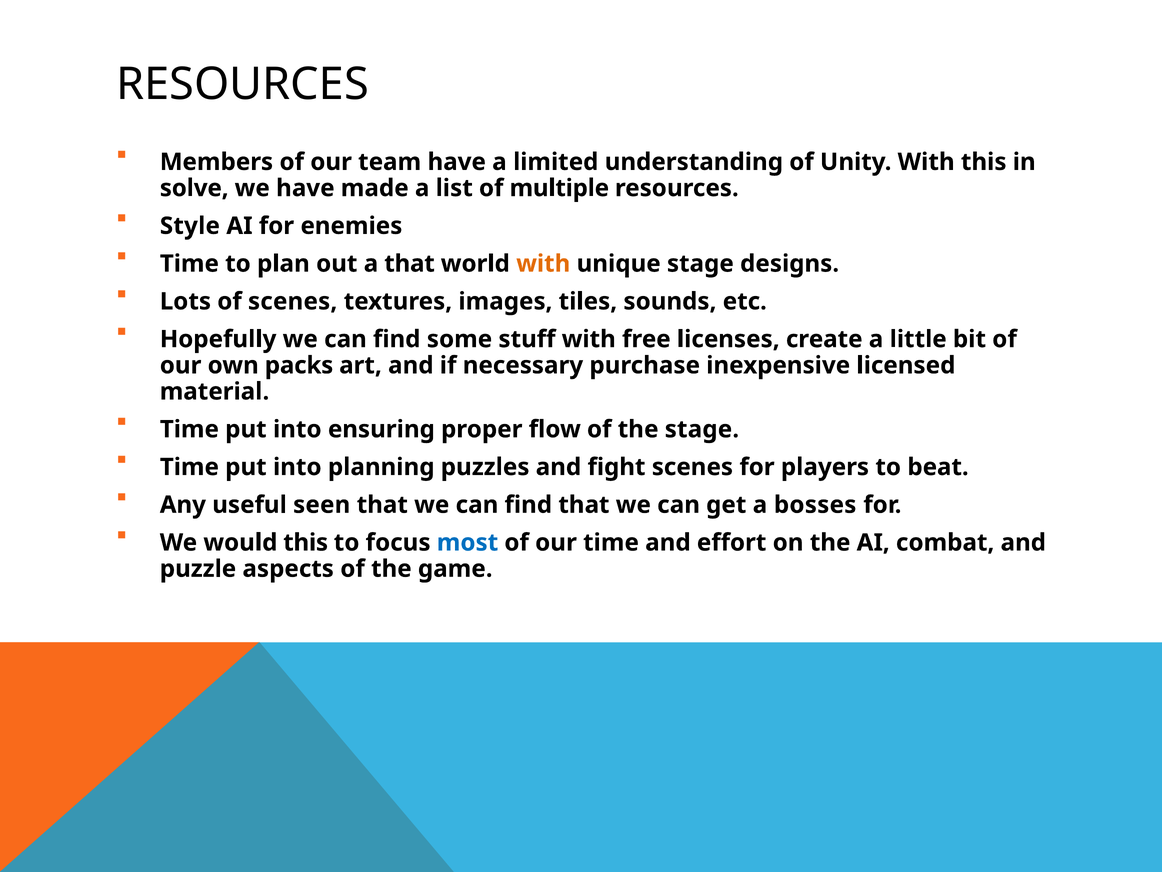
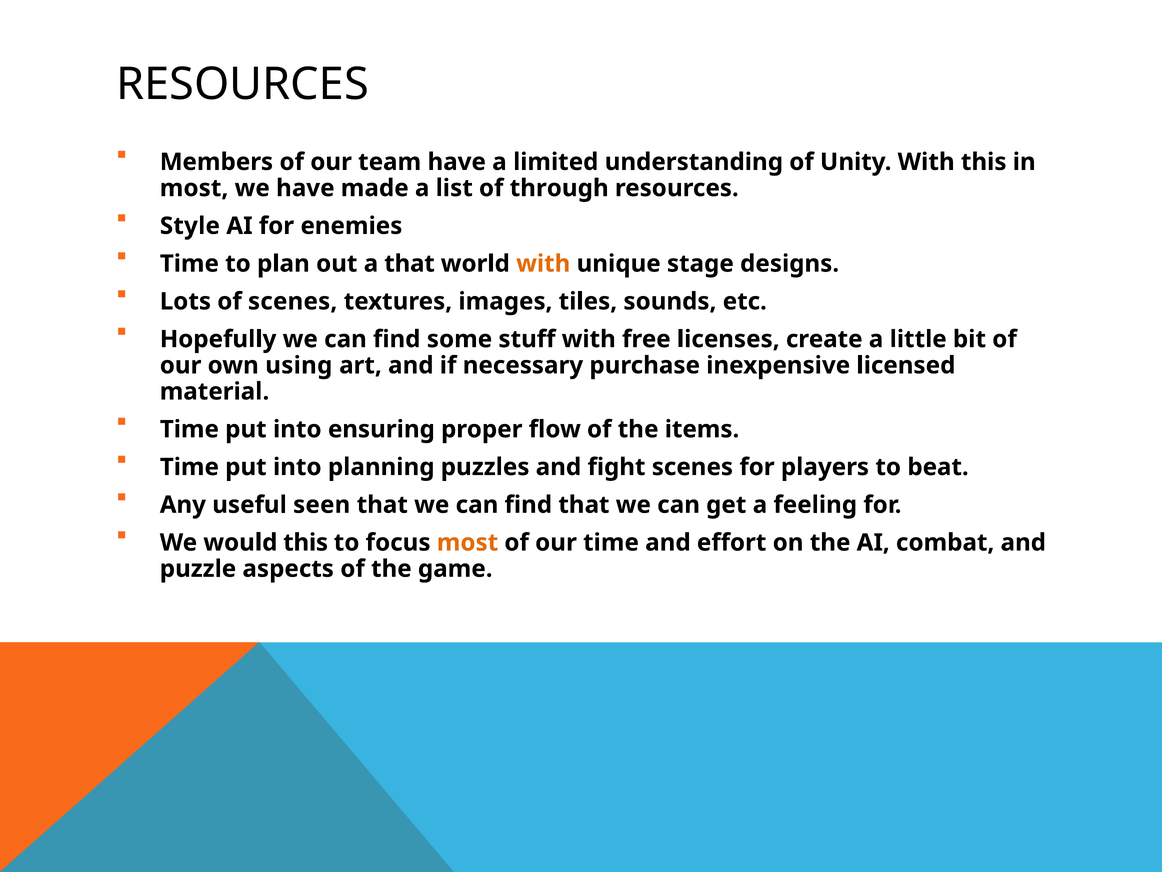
solve: solve -> most (194, 188)
multiple: multiple -> through (559, 188)
packs: packs -> using (299, 365)
the stage: stage -> items (702, 429)
bosses: bosses -> feeling (815, 505)
most colour: blue -> orange (467, 542)
